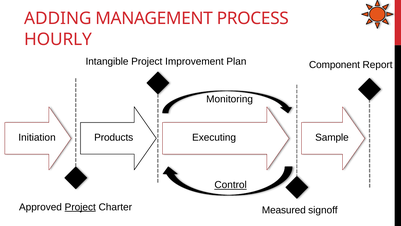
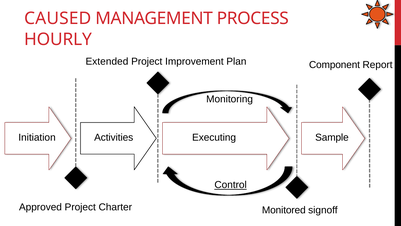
ADDING: ADDING -> CAUSED (58, 19)
Intangible: Intangible -> Extended (107, 61)
Products: Products -> Activities (114, 137)
Project underline: present -> none (80, 207)
Measured: Measured -> Monitored (284, 210)
